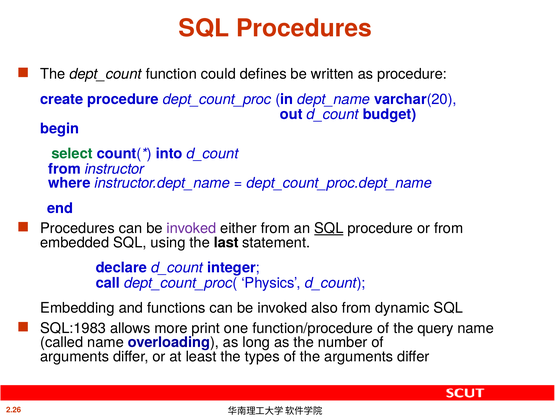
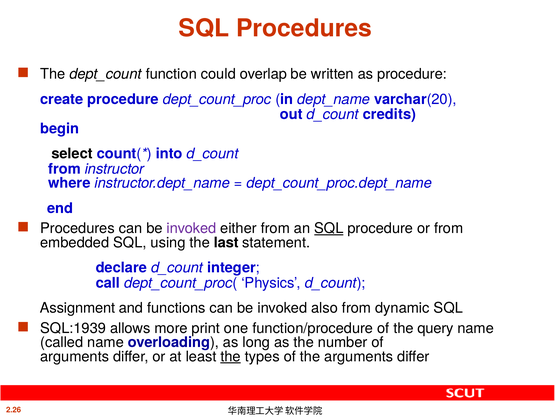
defines: defines -> overlap (263, 74)
budget: budget -> credits (389, 114)
select colour: green -> black (72, 153)
Embedding: Embedding -> Assignment (78, 308)
SQL:1983: SQL:1983 -> SQL:1939 (73, 328)
the underline: none -> present (231, 356)
